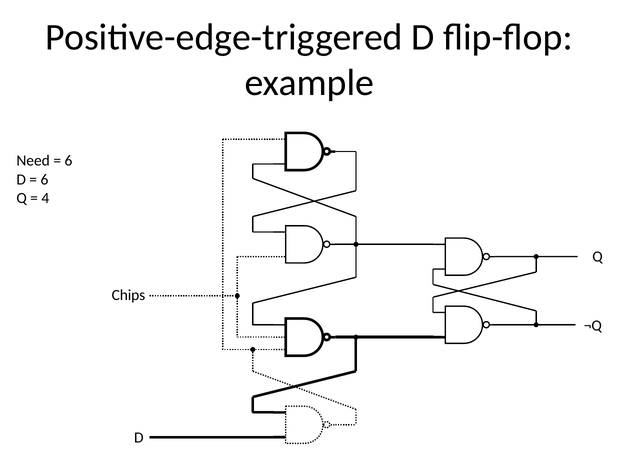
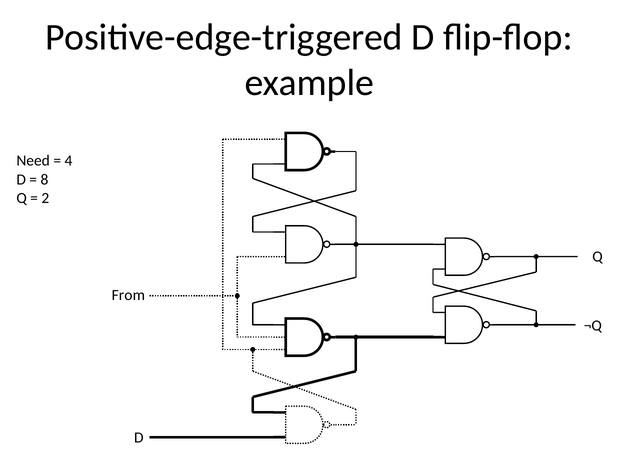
6: 6 -> 4 (68, 161)
6: 6 -> 8 (44, 179)
4: 4 -> 2 (45, 198)
Chips: Chips -> From (128, 295)
